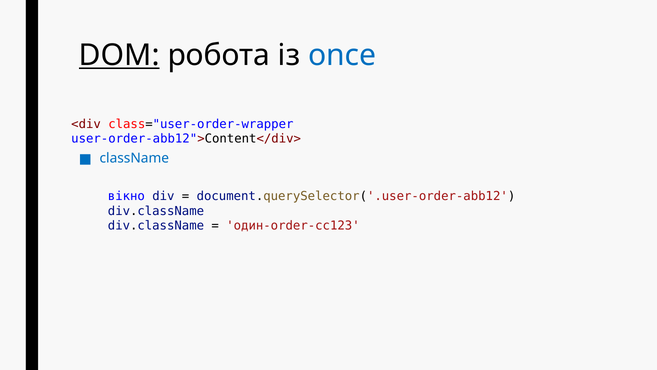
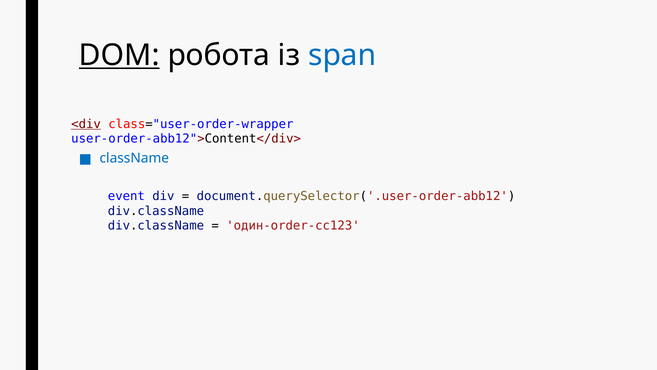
once: once -> span (342, 55)
<div underline: none -> present (86, 124)
вікно: вікно -> event (126, 196)
